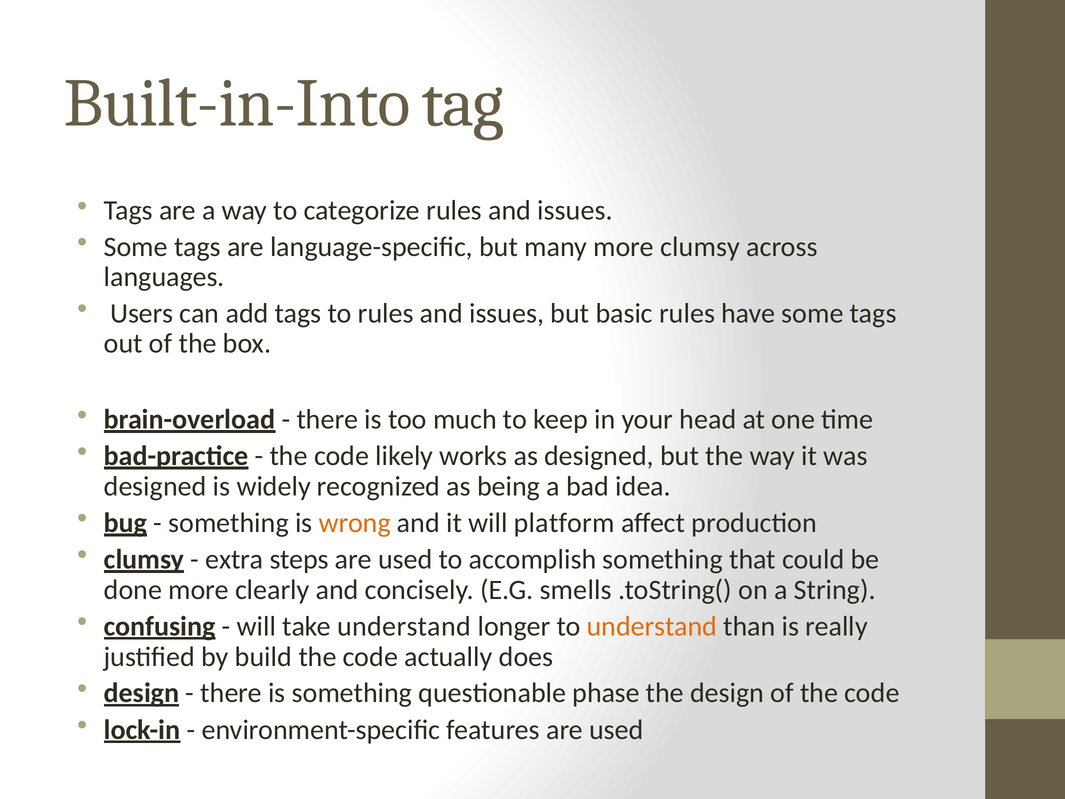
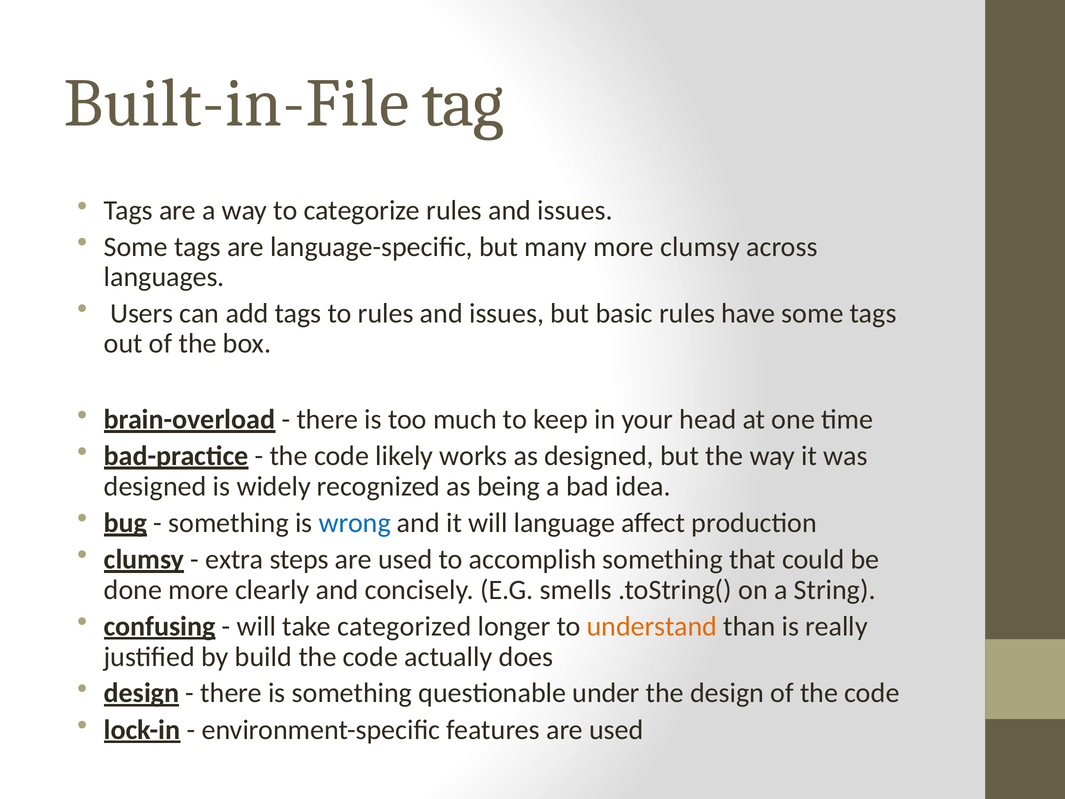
Built-in-Into: Built-in-Into -> Built-in-File (237, 103)
wrong colour: orange -> blue (355, 523)
platform: platform -> language (565, 523)
take understand: understand -> categorized (404, 626)
phase: phase -> under (606, 693)
